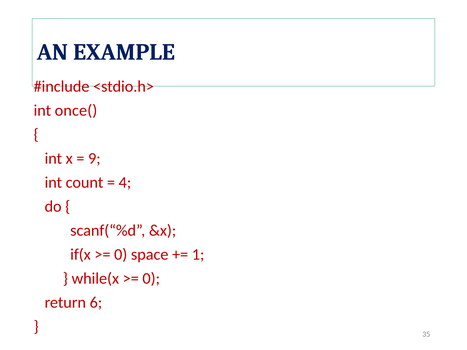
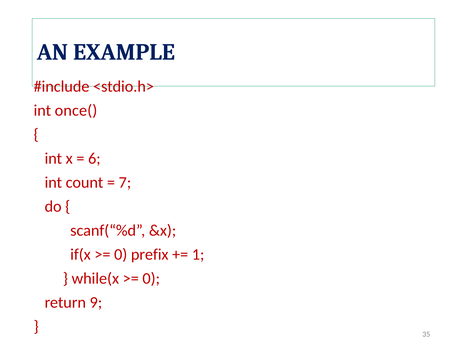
9: 9 -> 6 (94, 159)
4: 4 -> 7 (125, 183)
space: space -> prefix (150, 255)
6: 6 -> 9 (96, 303)
